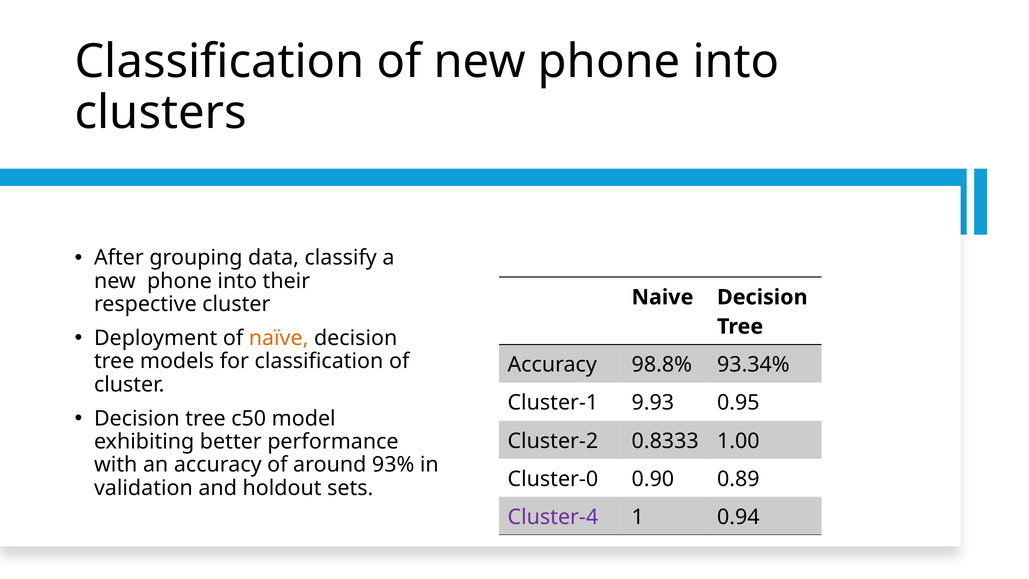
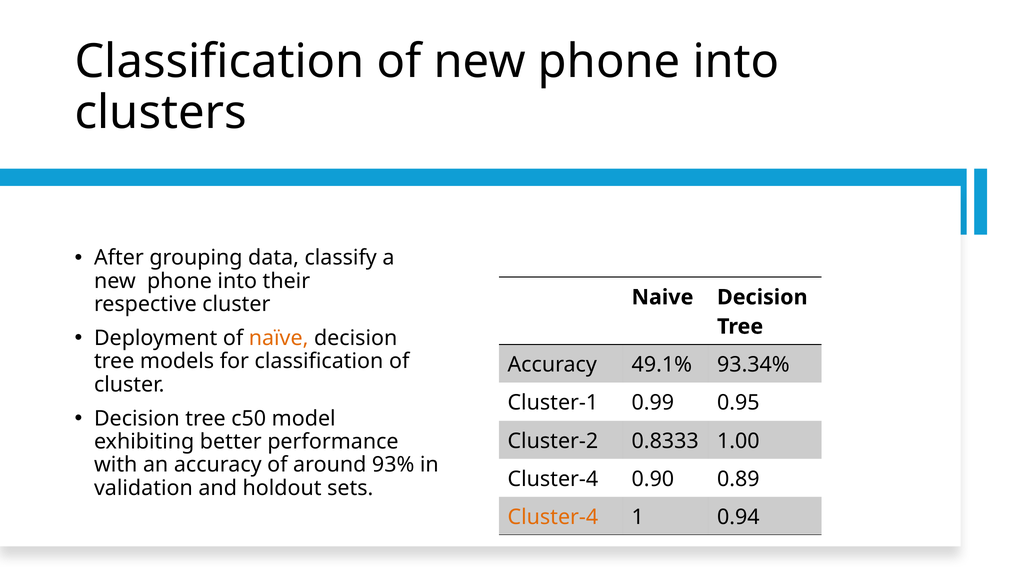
98.8%: 98.8% -> 49.1% (662, 364)
9.93: 9.93 -> 0.99 (653, 403)
Cluster-0: Cluster-0 -> Cluster-4 (553, 479)
Cluster-4 colour: purple -> orange (553, 517)
